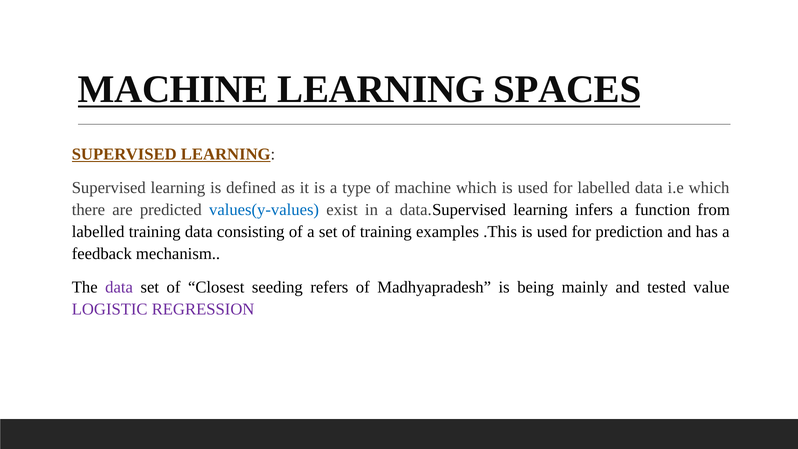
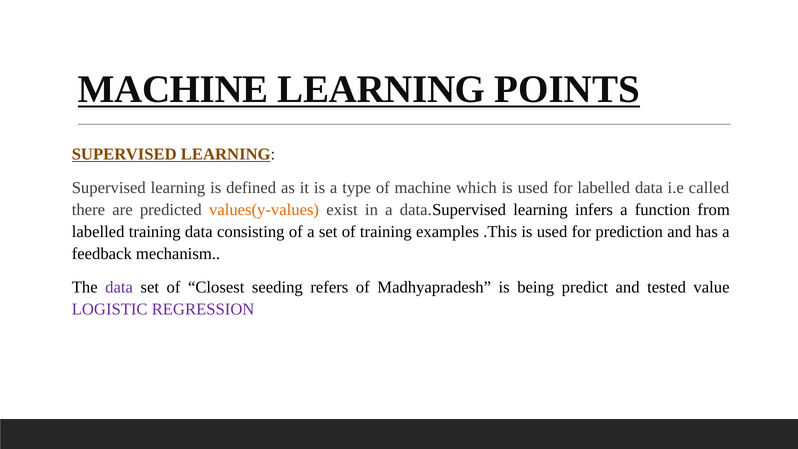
SPACES: SPACES -> POINTS (567, 89)
i.e which: which -> called (709, 188)
values(y-values colour: blue -> orange (264, 210)
mainly: mainly -> predict (585, 287)
